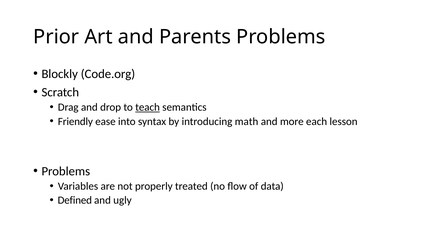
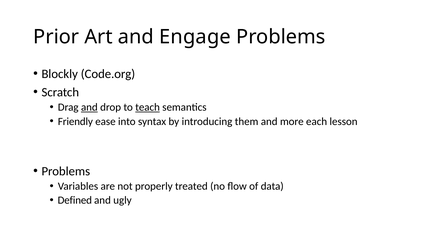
Parents: Parents -> Engage (195, 37)
and underline: none -> present (89, 107)
math: math -> them (247, 121)
